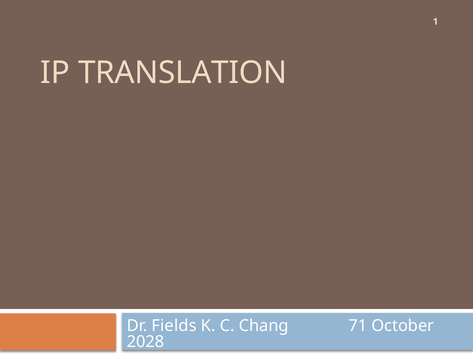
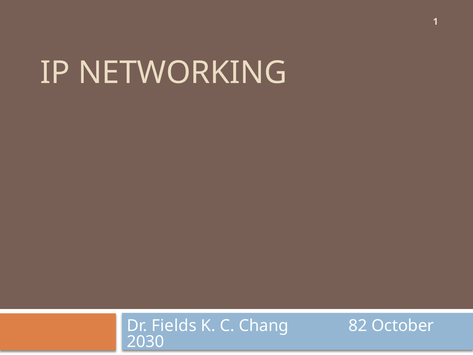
TRANSLATION: TRANSLATION -> NETWORKING (183, 73)
71: 71 -> 82 (358, 326)
2028: 2028 -> 2030 (146, 341)
